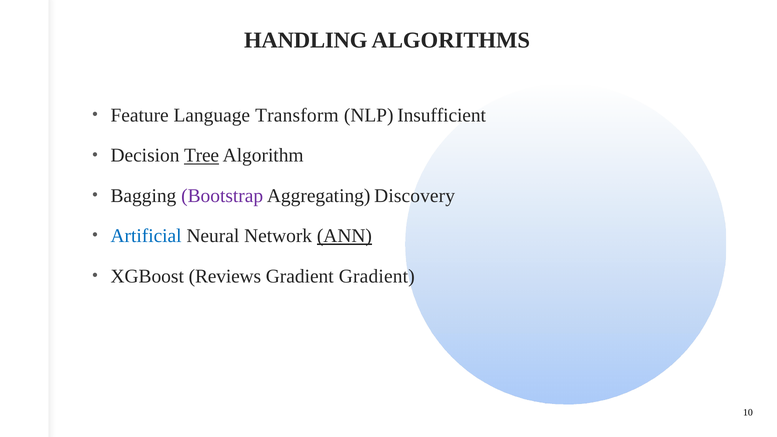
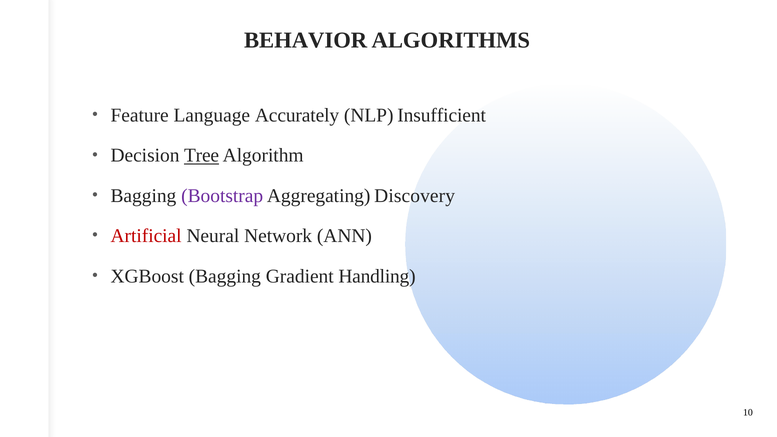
HANDLING: HANDLING -> BEHAVIOR (306, 40)
Transform: Transform -> Accurately (297, 115)
Artificial colour: blue -> red (146, 236)
ANN underline: present -> none (344, 236)
XGBoost Reviews: Reviews -> Bagging (225, 276)
Gradient Gradient: Gradient -> Handling (377, 276)
